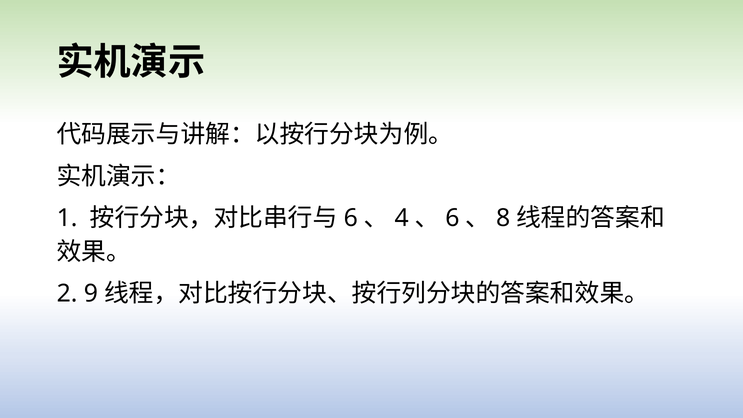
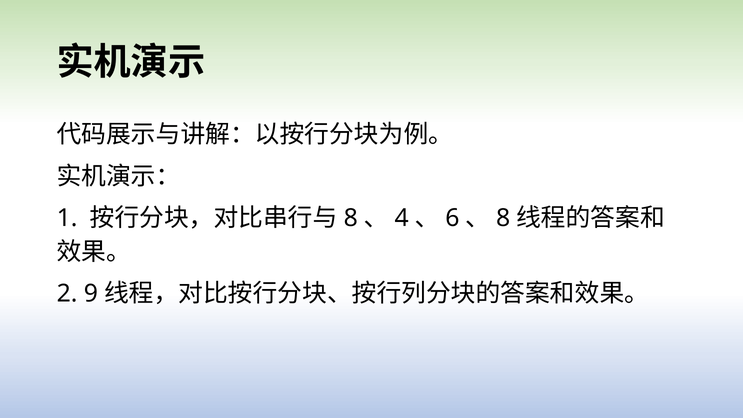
6: 6 -> 8 (351, 218)
